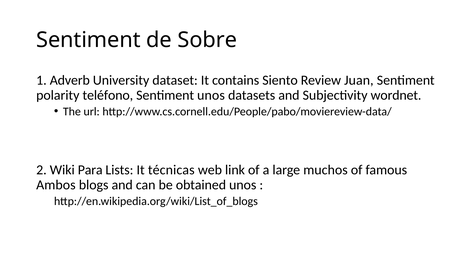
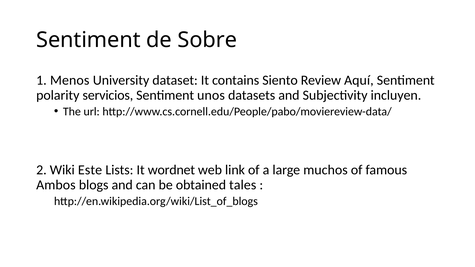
Adverb: Adverb -> Menos (70, 80)
Juan: Juan -> Aquí (359, 80)
teléfono: teléfono -> servicios (108, 95)
wordnet: wordnet -> incluyen (396, 95)
Para: Para -> Este (90, 170)
técnicas: técnicas -> wordnet (171, 170)
obtained unos: unos -> tales (243, 185)
